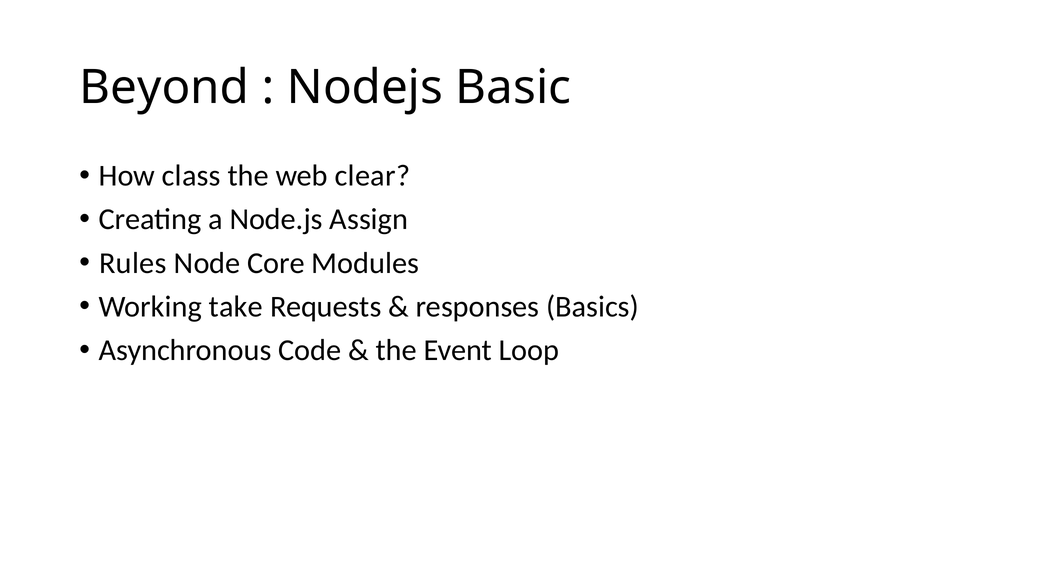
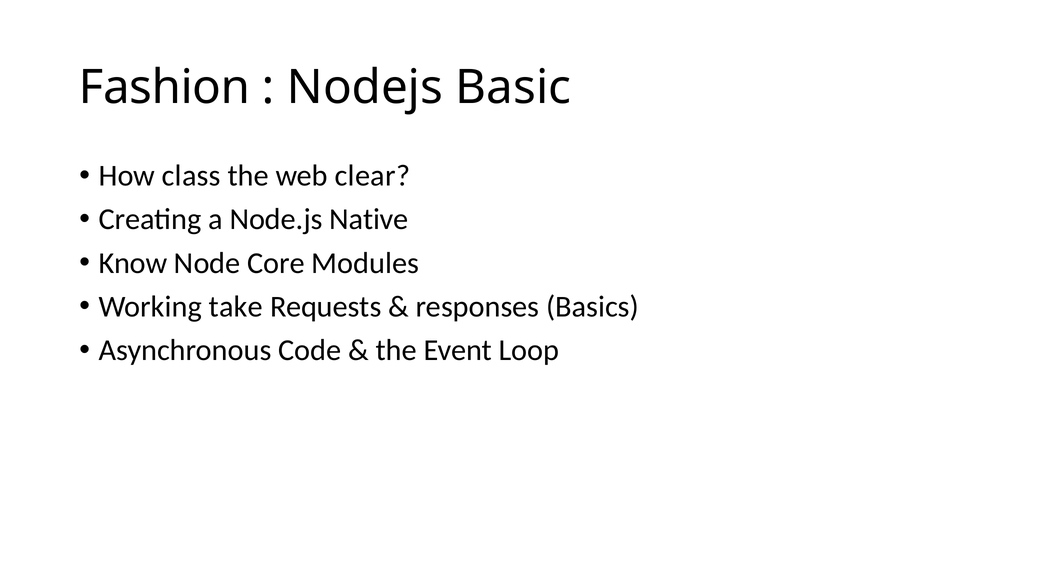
Beyond: Beyond -> Fashion (165, 87)
Assign: Assign -> Native (369, 219)
Rules: Rules -> Know (133, 263)
